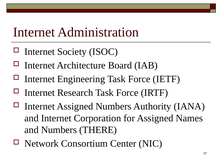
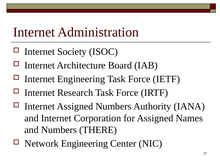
Network Consortium: Consortium -> Engineering (84, 144)
